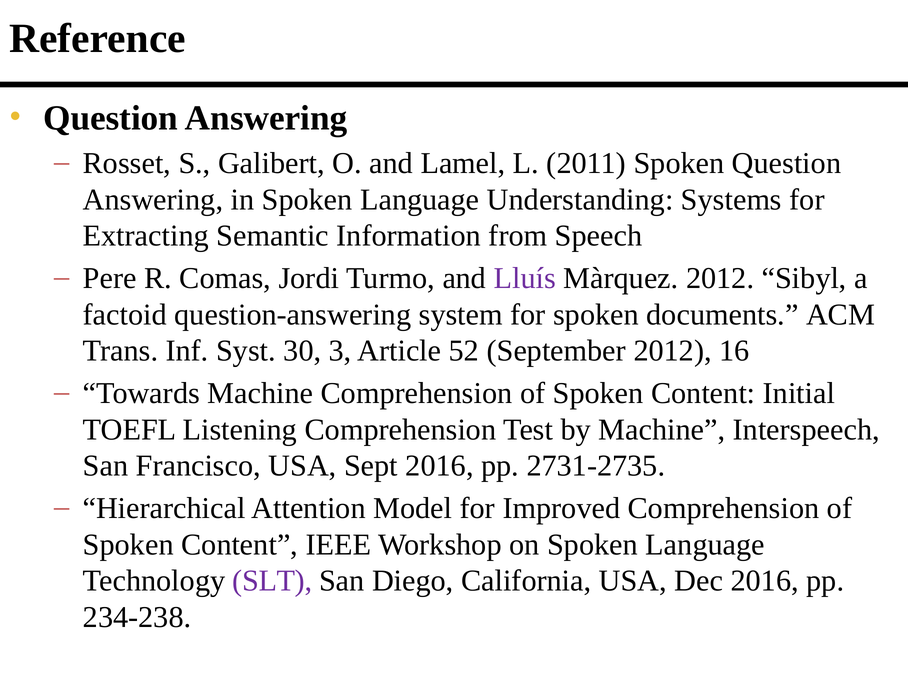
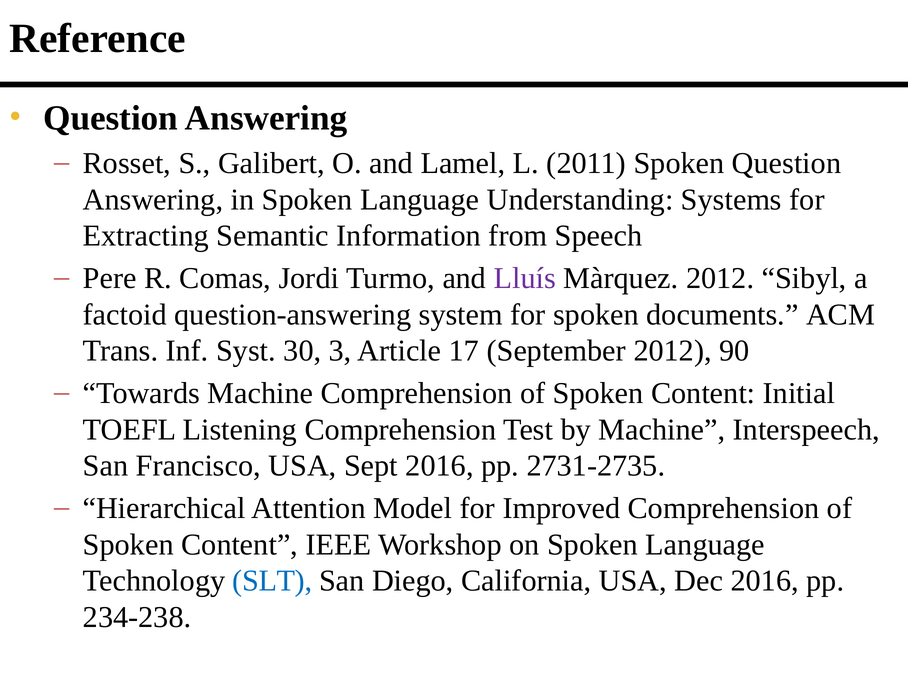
52: 52 -> 17 (464, 351)
16: 16 -> 90 (734, 351)
SLT colour: purple -> blue (272, 581)
